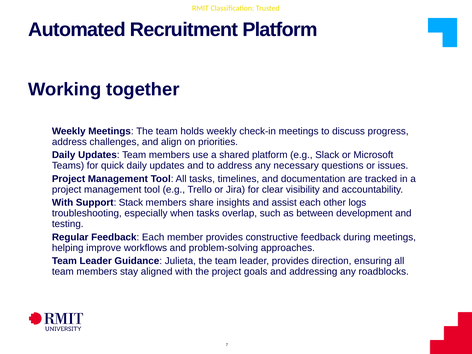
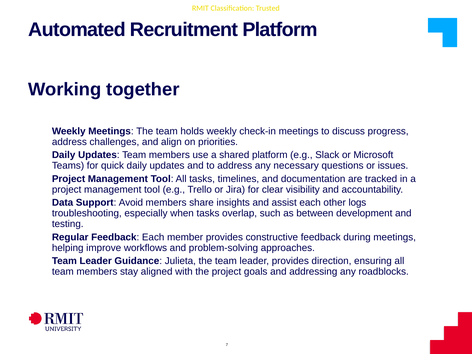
With: With -> Data (63, 203)
Stack: Stack -> Avoid (131, 203)
